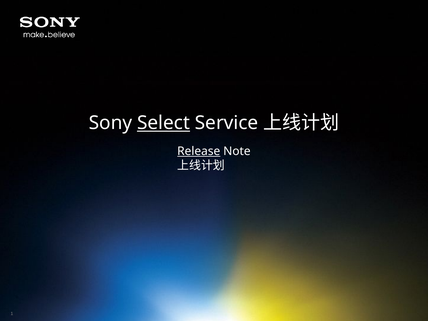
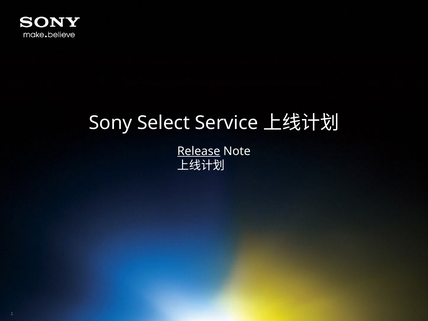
Select underline: present -> none (163, 123)
